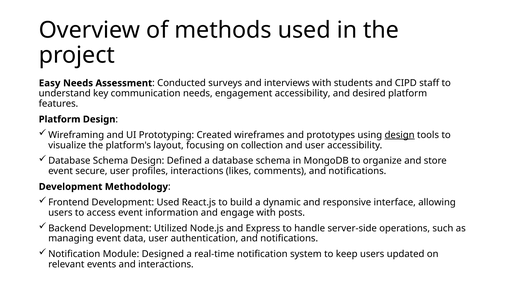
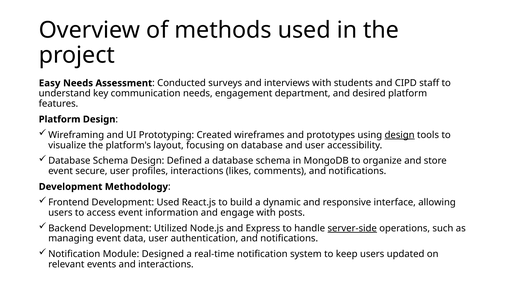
engagement accessibility: accessibility -> department (303, 93)
on collection: collection -> database (262, 145)
server-side underline: none -> present (352, 228)
